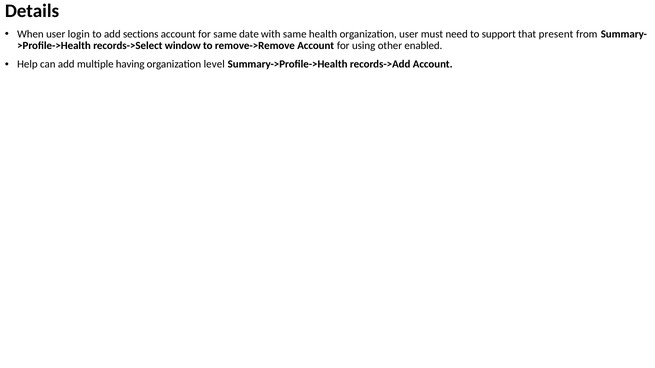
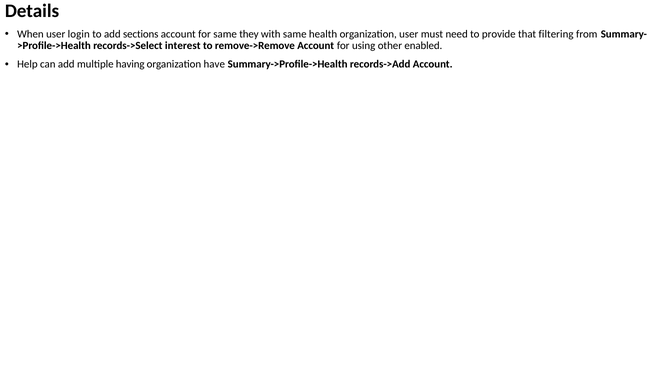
date: date -> they (249, 34)
support: support -> provide (499, 34)
present: present -> filtering (556, 34)
window: window -> interest (183, 46)
level: level -> have (214, 64)
